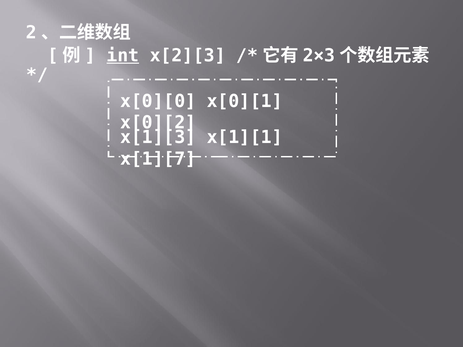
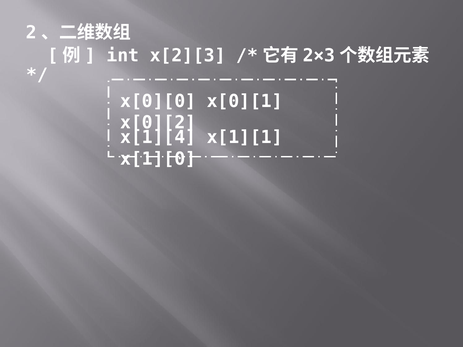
int underline: present -> none (123, 55)
x[1][3: x[1][3 -> x[1][4 (158, 137)
x[1][7: x[1][7 -> x[1][0 (158, 159)
